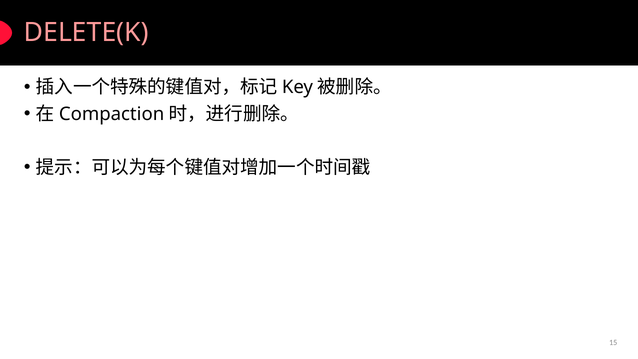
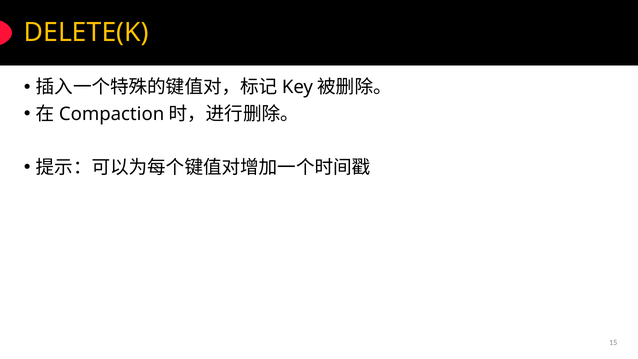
DELETE(K colour: pink -> yellow (86, 33)
